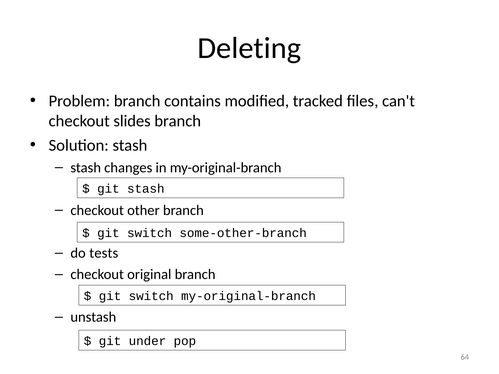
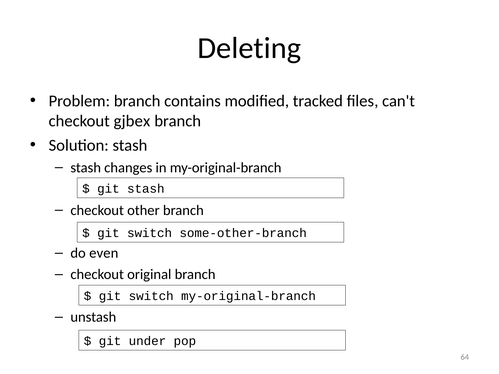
slides: slides -> gjbex (132, 121)
tests: tests -> even (104, 253)
